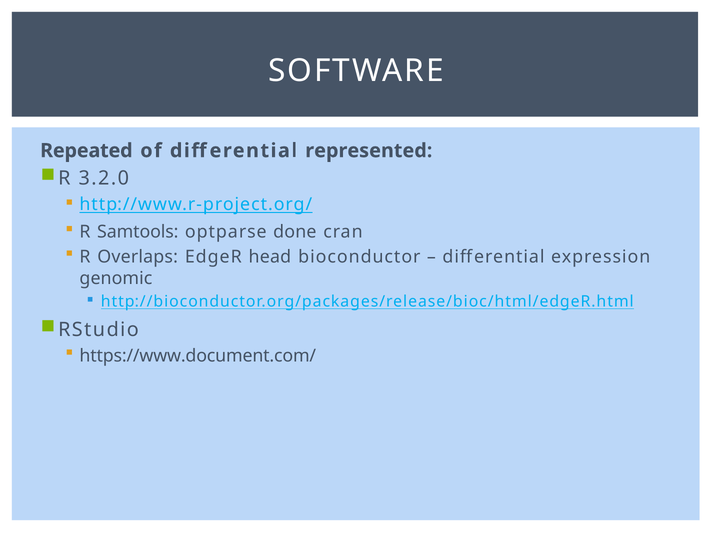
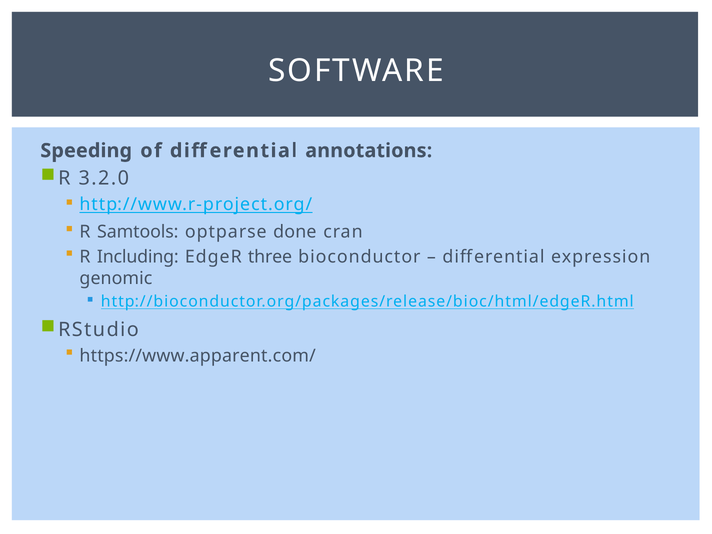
Repeated: Repeated -> Speeding (86, 151)
represented: represented -> annotations (369, 151)
Overlaps: Overlaps -> Including (138, 257)
head: head -> three (270, 257)
https://www.document.com/: https://www.document.com/ -> https://www.apparent.com/ (198, 356)
